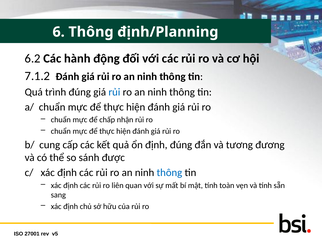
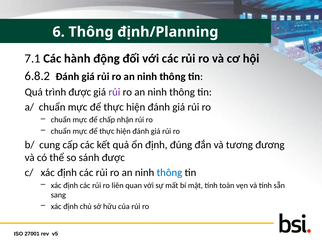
6.2: 6.2 -> 7.1 (33, 58)
7.1.2: 7.1.2 -> 6.8.2 (37, 76)
trình đúng: đúng -> được (80, 92)
rủi colour: blue -> purple (114, 92)
